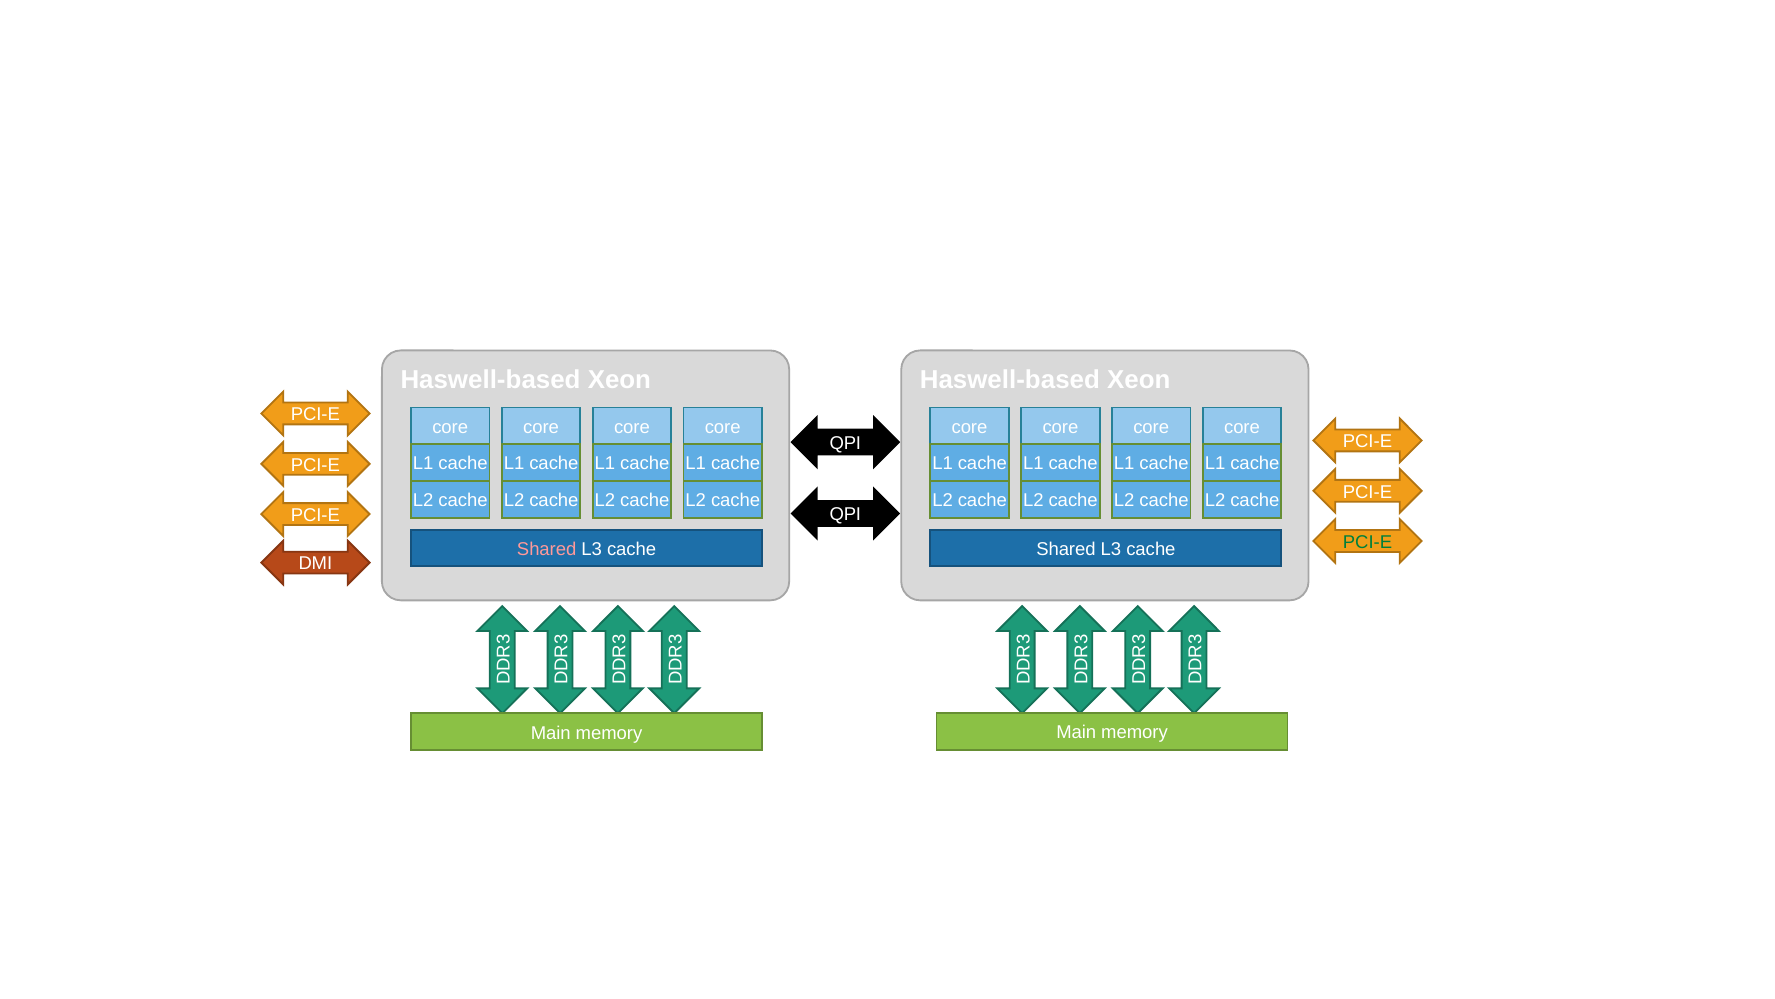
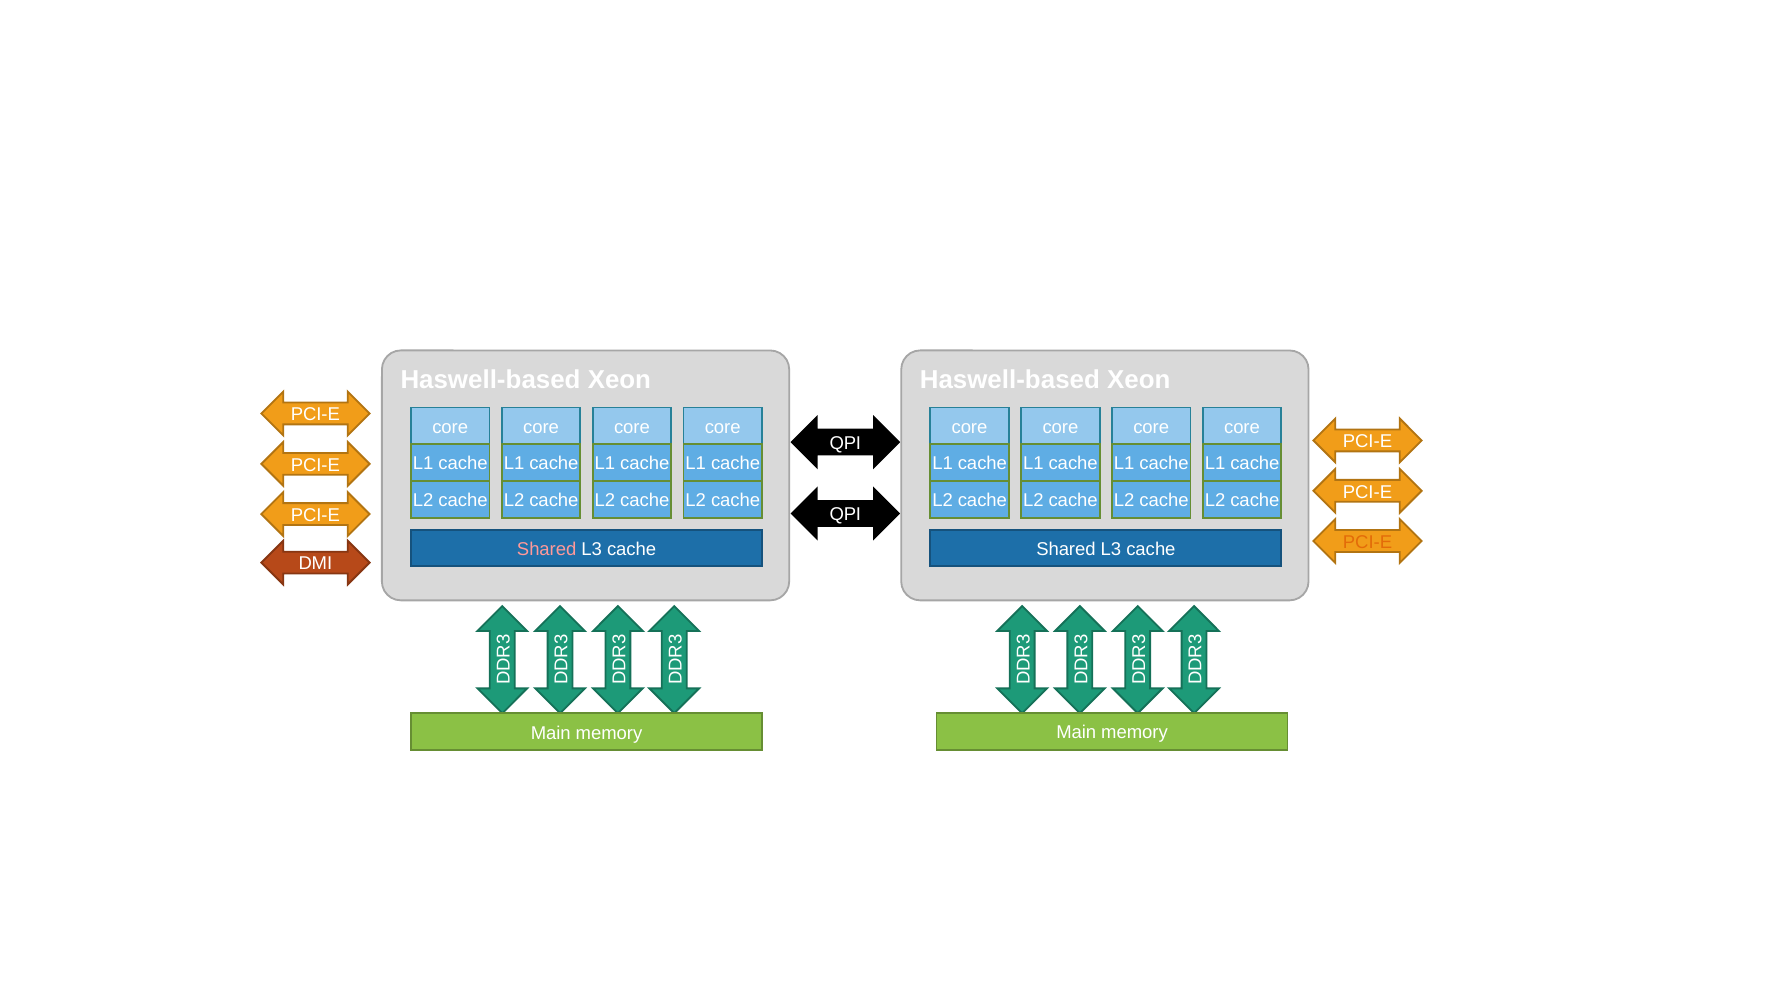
PCI-E colour: green -> orange (1368, 542)
